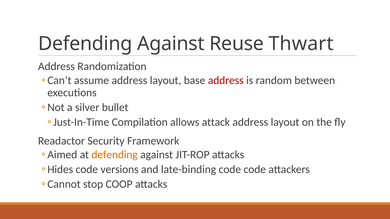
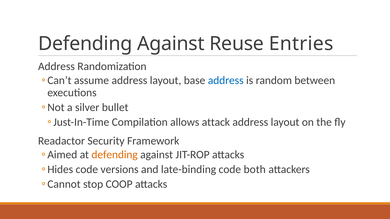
Thwart: Thwart -> Entries (301, 44)
address colour: red -> blue (226, 81)
code code: code -> both (255, 170)
